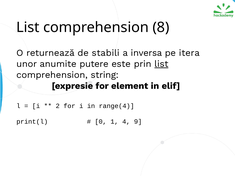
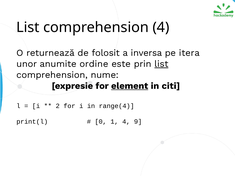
comprehension 8: 8 -> 4 (161, 27)
stabili: stabili -> folosit (106, 53)
putere: putere -> ordine (94, 64)
string: string -> nume (105, 75)
element underline: none -> present (130, 86)
elif: elif -> citi (171, 86)
